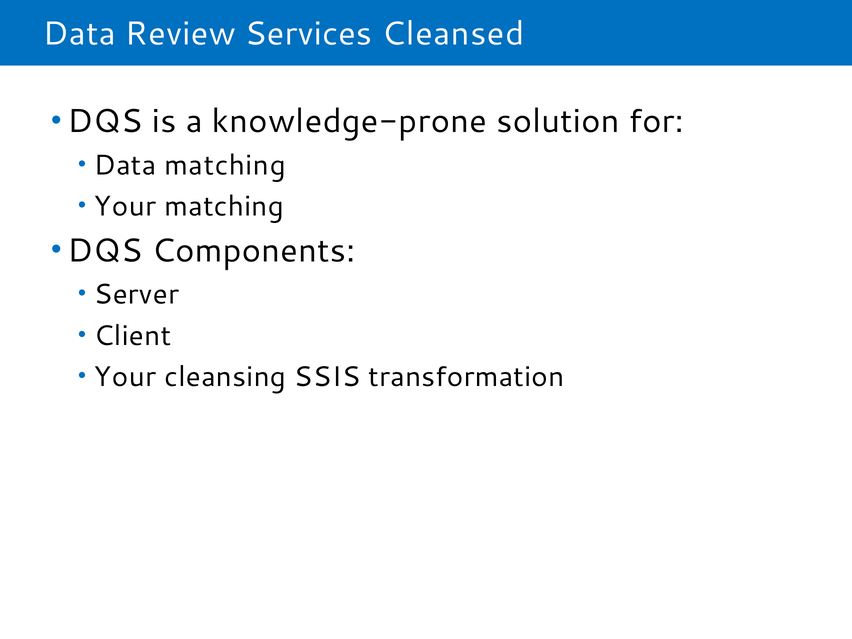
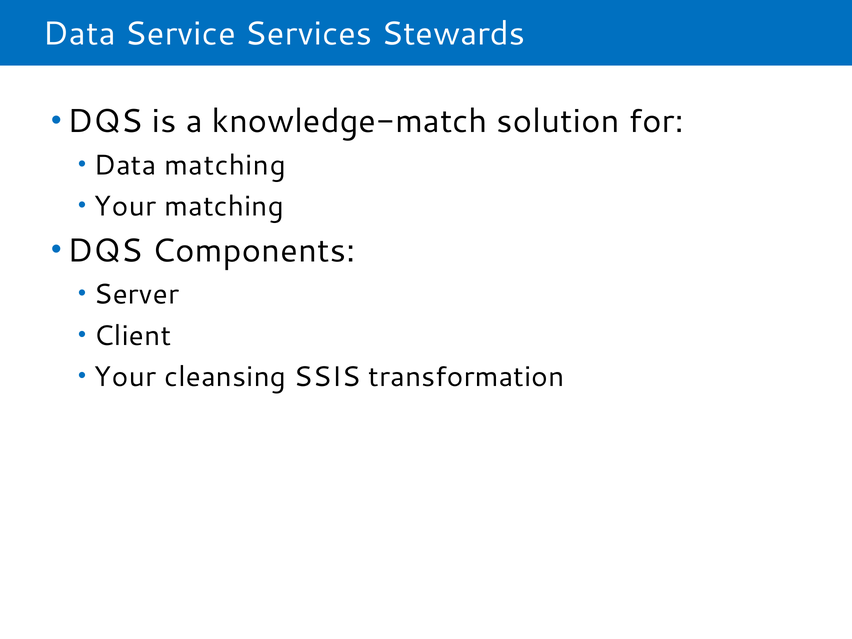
Review: Review -> Service (180, 34)
Cleansed: Cleansed -> Stewards (453, 34)
knowledge-prone: knowledge-prone -> knowledge-match (350, 122)
